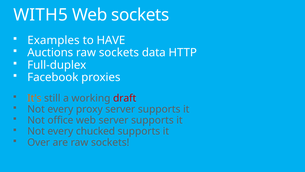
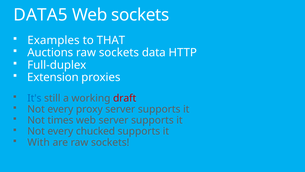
WITH5: WITH5 -> DATA5 (41, 15)
HAVE: HAVE -> THAT (111, 40)
Facebook: Facebook -> Extension (53, 77)
It's colour: orange -> blue (34, 98)
office: office -> times (60, 120)
Over: Over -> With (39, 142)
